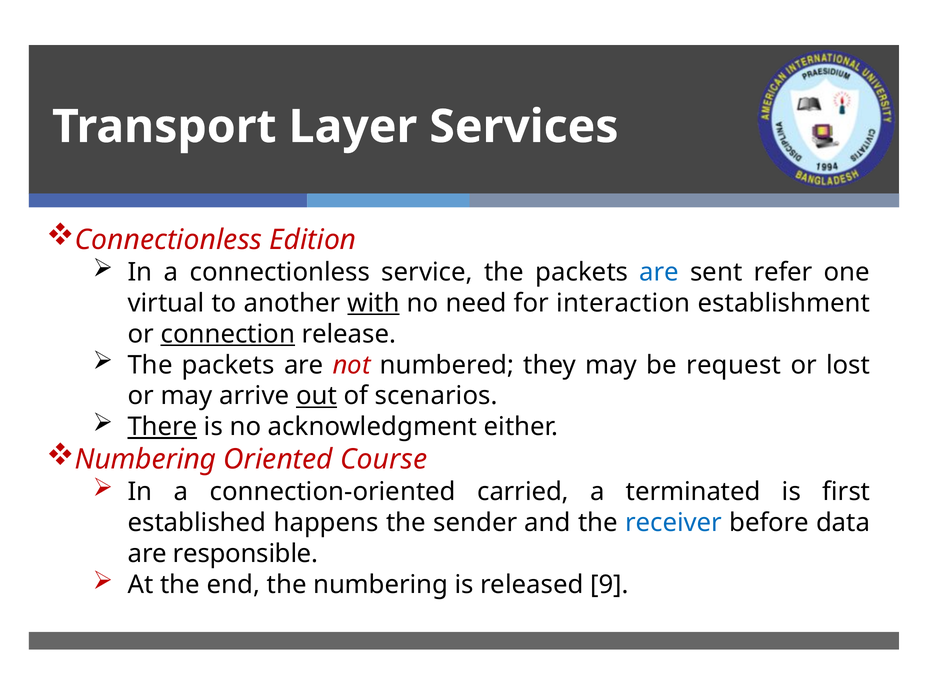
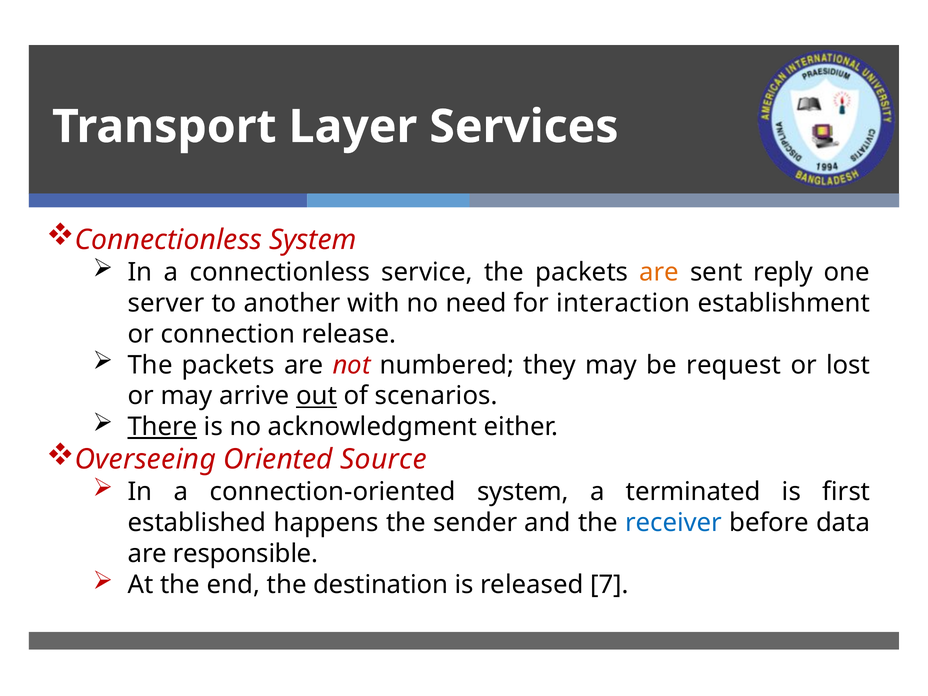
Connectionless Edition: Edition -> System (313, 240)
are colour: blue -> orange (659, 272)
refer: refer -> reply (783, 272)
virtual: virtual -> server (166, 303)
with underline: present -> none (374, 303)
connection underline: present -> none (228, 334)
Numbering: Numbering -> Overseeing (145, 460)
Course: Course -> Source (384, 460)
connection-oriented carried: carried -> system (523, 492)
the numbering: numbering -> destination (381, 585)
9: 9 -> 7 (610, 585)
